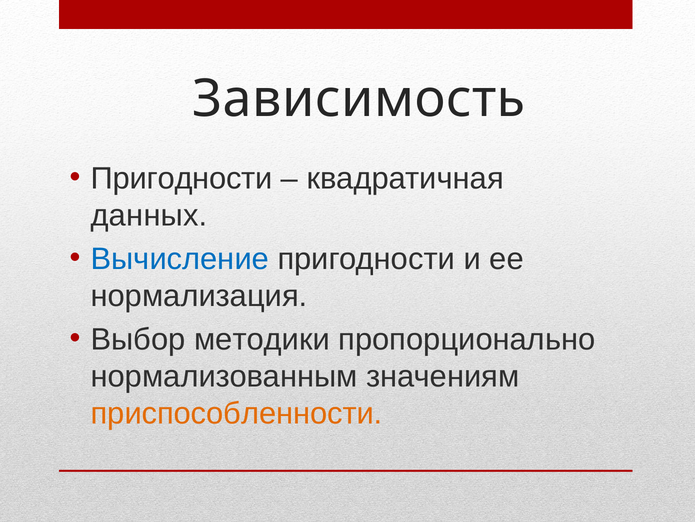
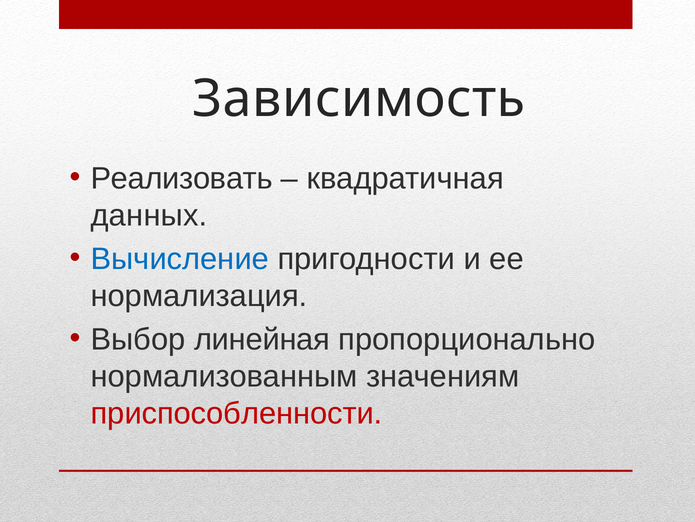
Пригодности: Пригодности -> Реализовать (182, 178)
методики: методики -> линейная (262, 339)
приспособленности colour: orange -> red (237, 413)
